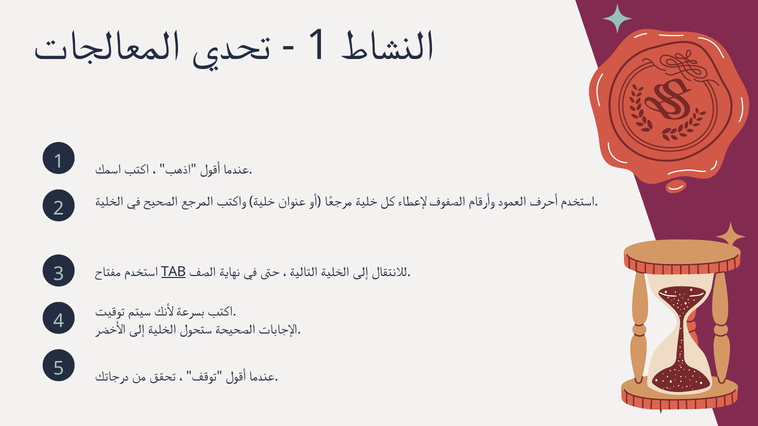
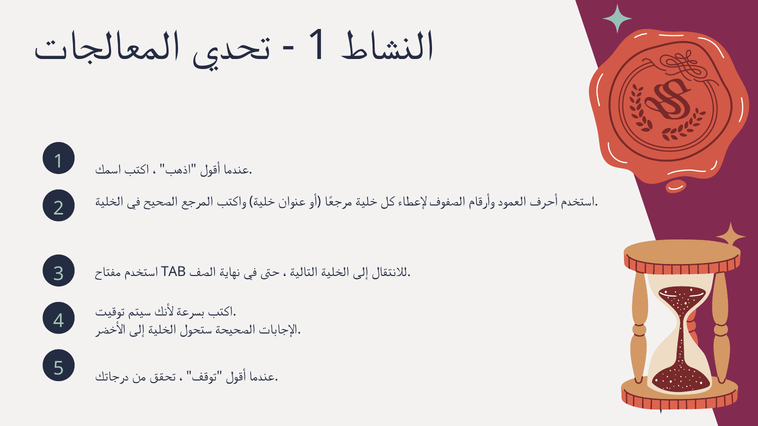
TAB underline: present -> none (174, 272)
